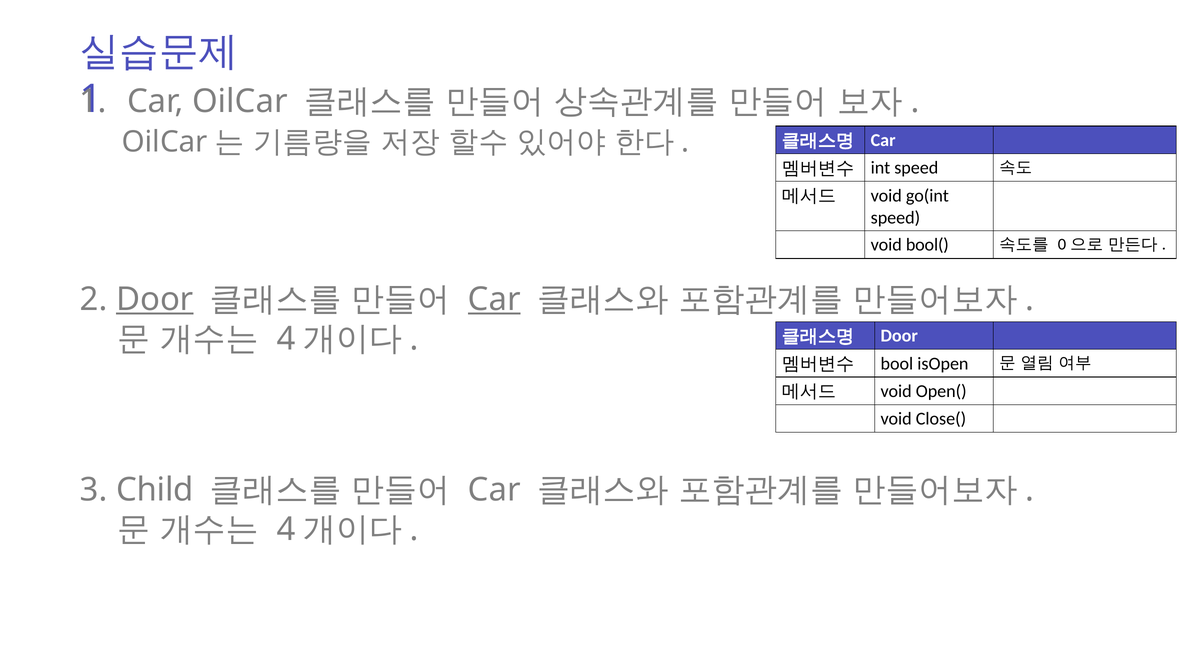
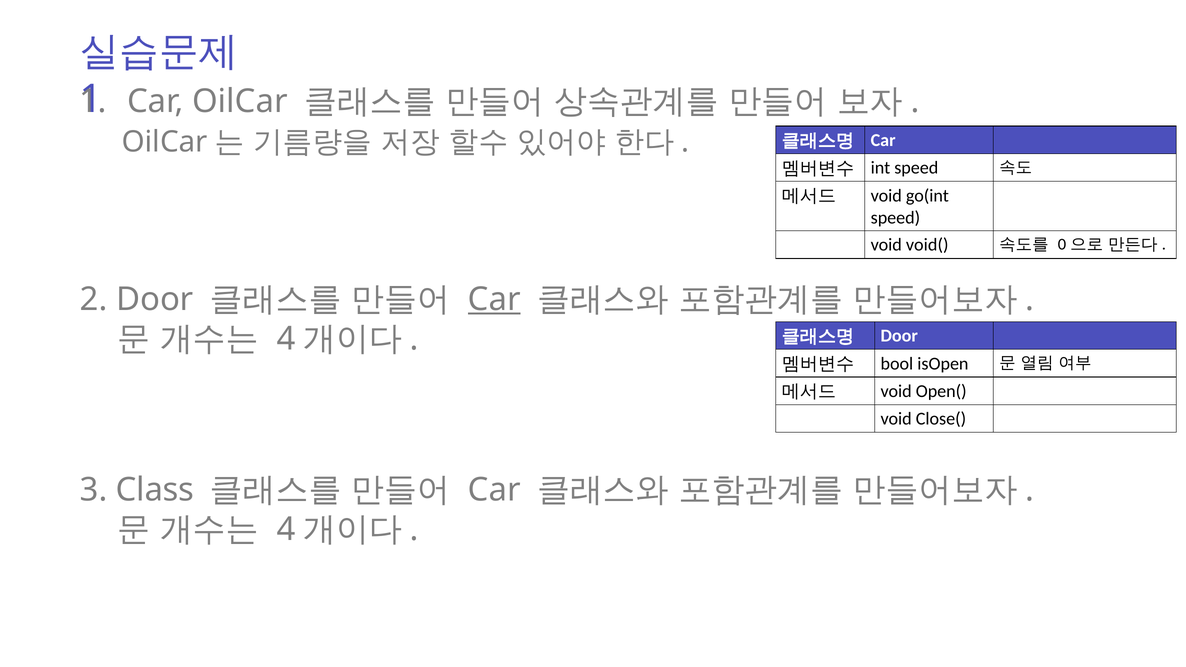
bool(: bool( -> void( (927, 245)
Door underline: present -> none (155, 299)
Child: Child -> Class (155, 490)
